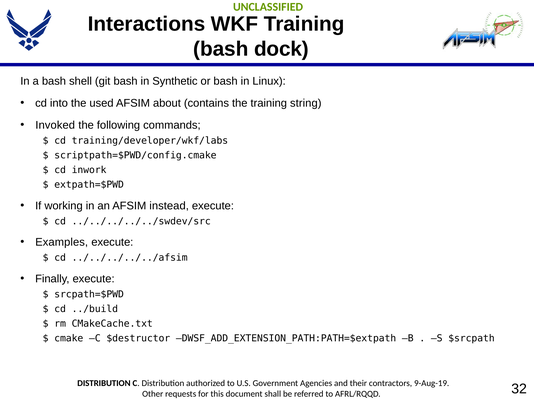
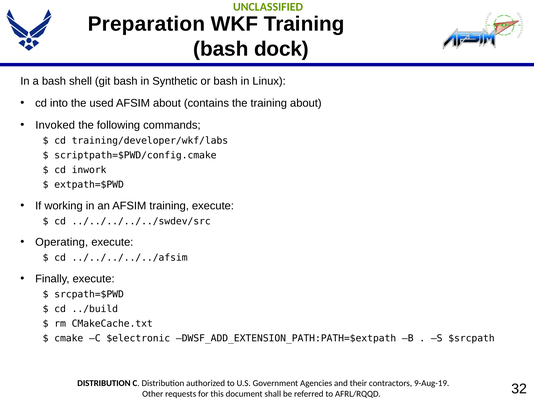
Interactions: Interactions -> Preparation (146, 24)
training string: string -> about (306, 103)
AFSIM instead: instead -> training (169, 206)
Examples: Examples -> Operating (62, 243)
$destructor: $destructor -> $electronic (138, 339)
